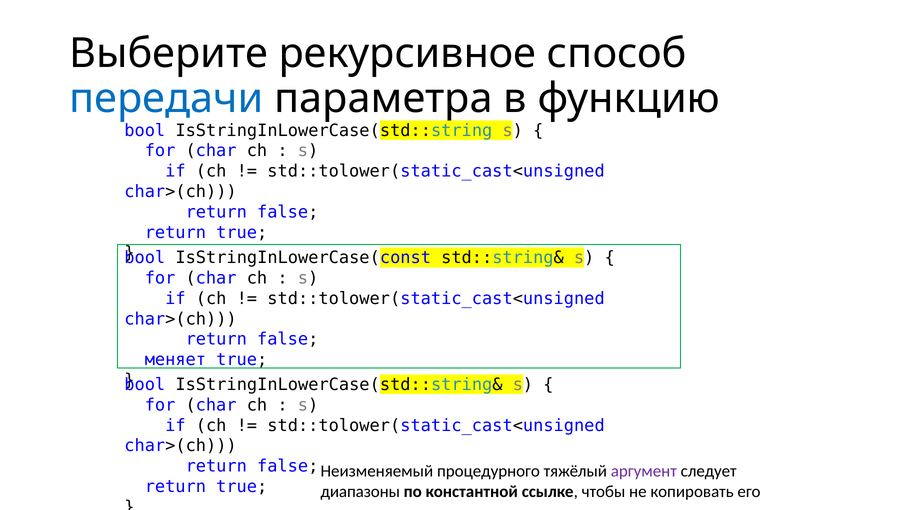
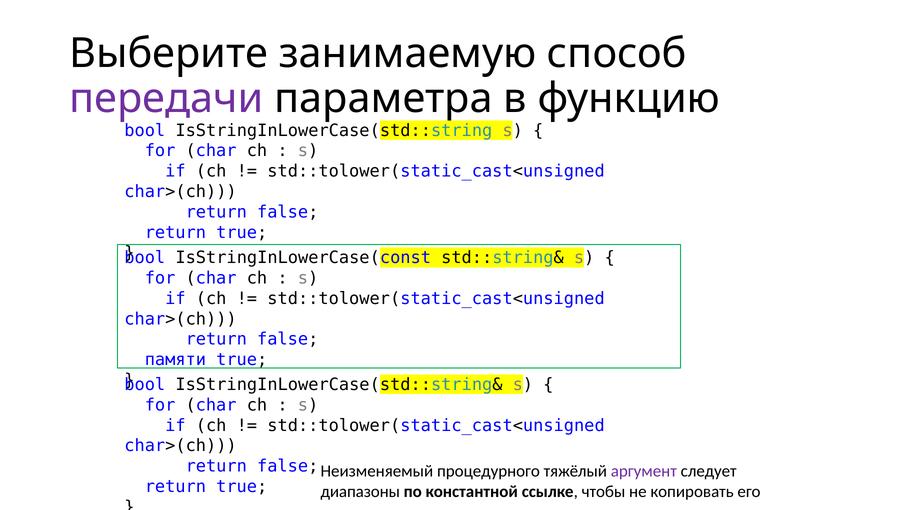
рекурсивное: рекурсивное -> занимаемую (408, 54)
передачи colour: blue -> purple (166, 99)
меняет: меняет -> памяти (175, 360)
